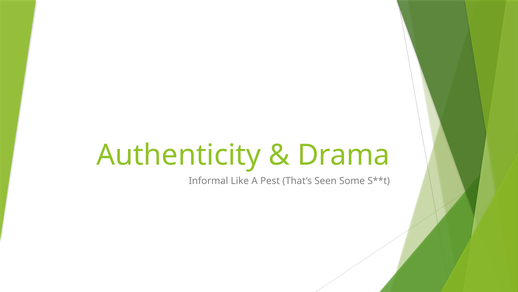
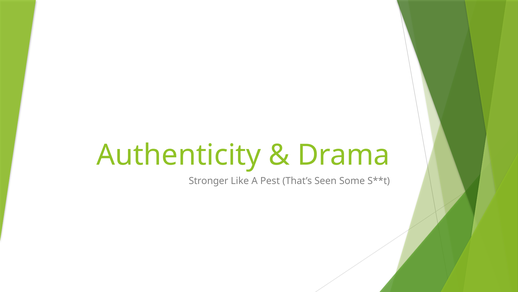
Informal: Informal -> Stronger (209, 181)
